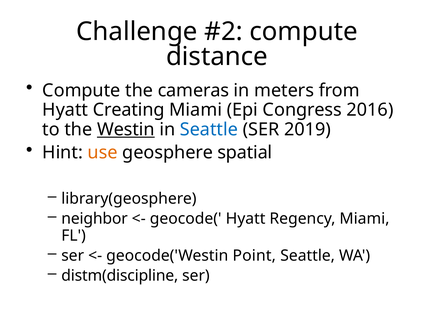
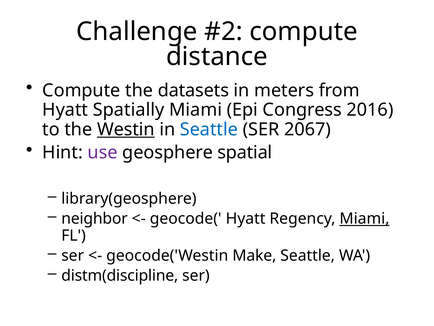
cameras: cameras -> datasets (193, 90)
Creating: Creating -> Spatially (129, 110)
2019: 2019 -> 2067 (307, 129)
use colour: orange -> purple (103, 152)
Miami underline: none -> present (364, 218)
Point: Point -> Make (254, 255)
